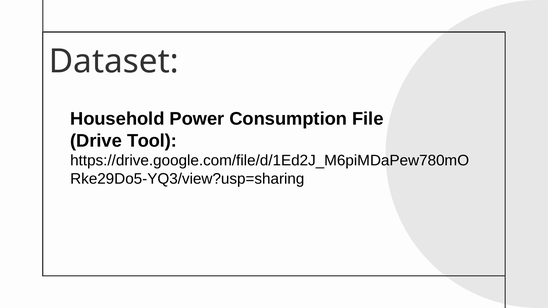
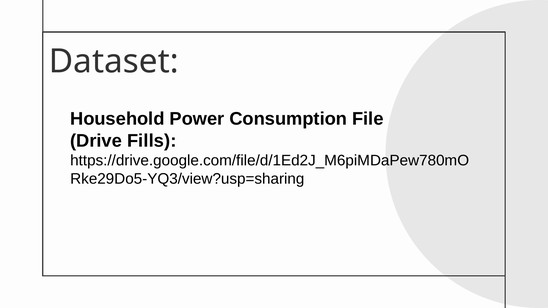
Tool: Tool -> Fills (152, 141)
